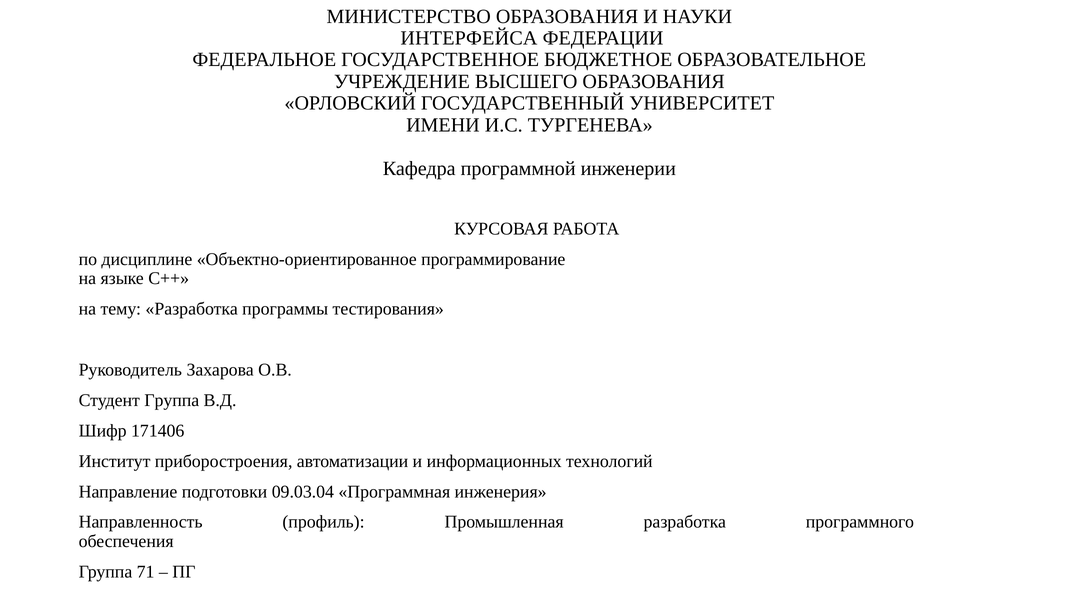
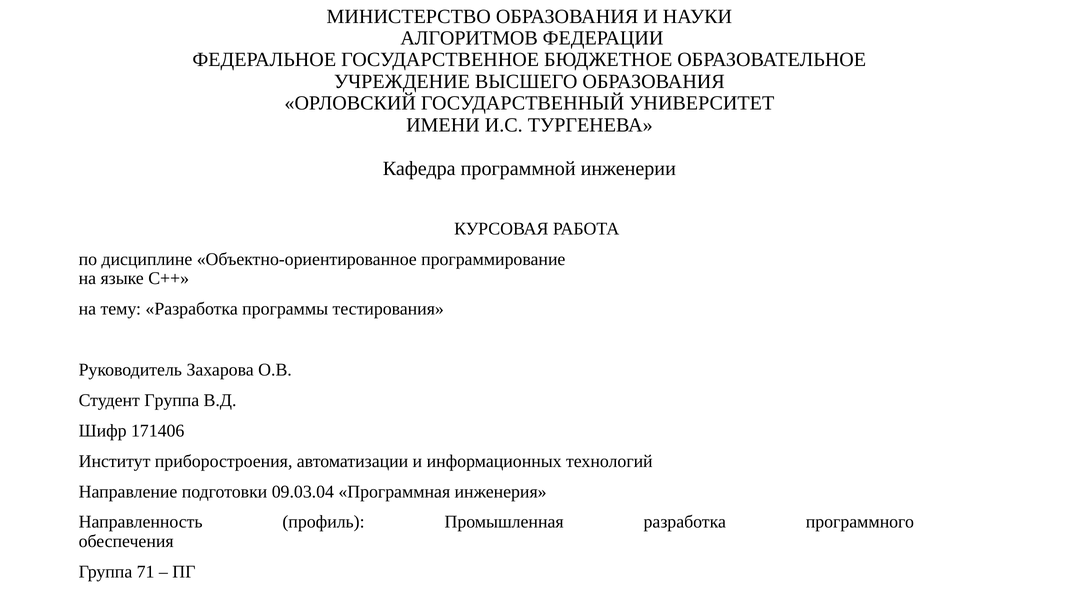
ИНТЕРФЕЙСА: ИНТЕРФЕЙСА -> АЛГОРИТМОВ (469, 38)
